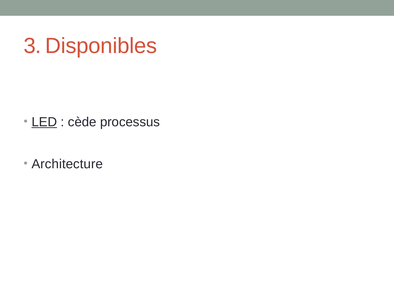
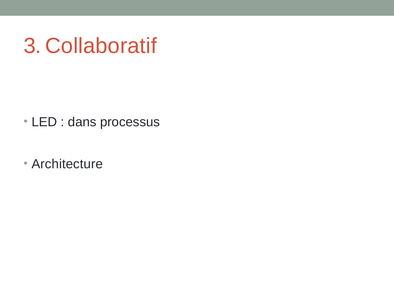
Disponibles: Disponibles -> Collaboratif (101, 46)
LED underline: present -> none (44, 122)
cède: cède -> dans (82, 122)
